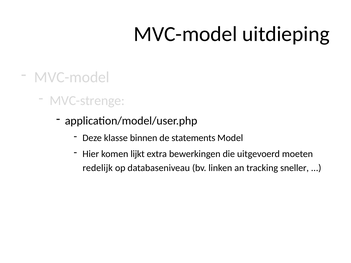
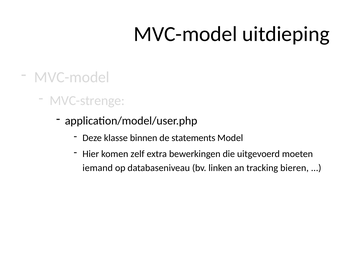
lijkt: lijkt -> zelf (138, 154)
redelijk: redelijk -> iemand (98, 168)
sneller: sneller -> bieren (295, 168)
